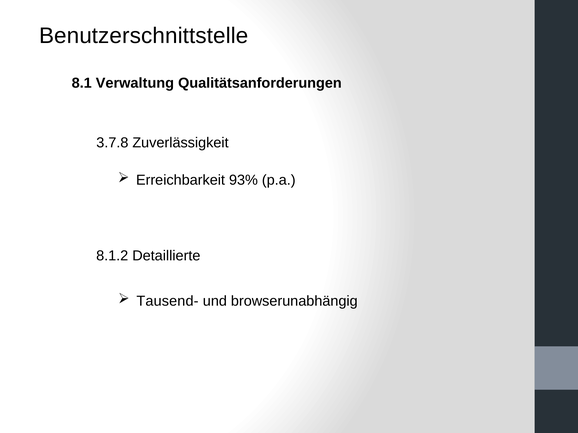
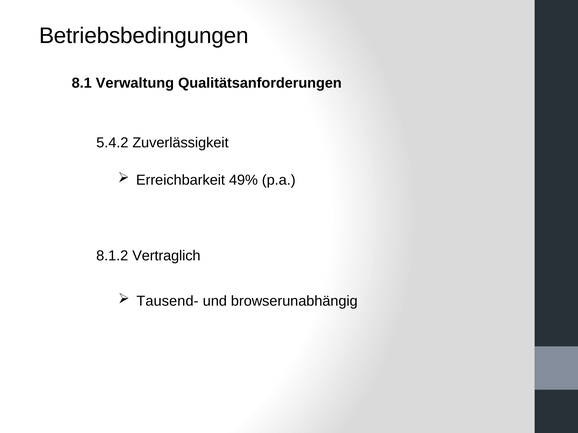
Benutzerschnittstelle: Benutzerschnittstelle -> Betriebsbedingungen (144, 36)
3.7.8: 3.7.8 -> 5.4.2 (112, 143)
93%: 93% -> 49% (243, 180)
Detaillierte: Detaillierte -> Vertraglich (166, 256)
